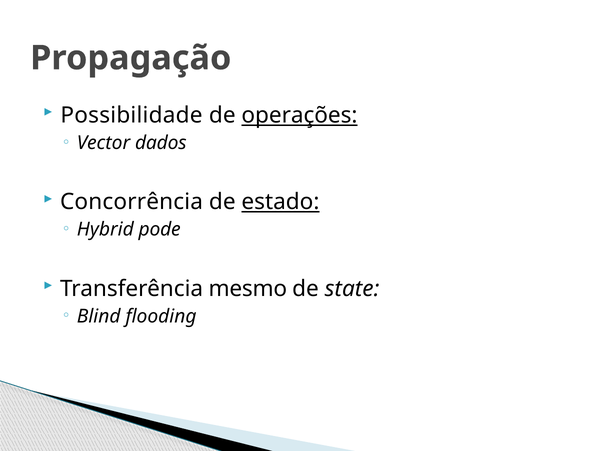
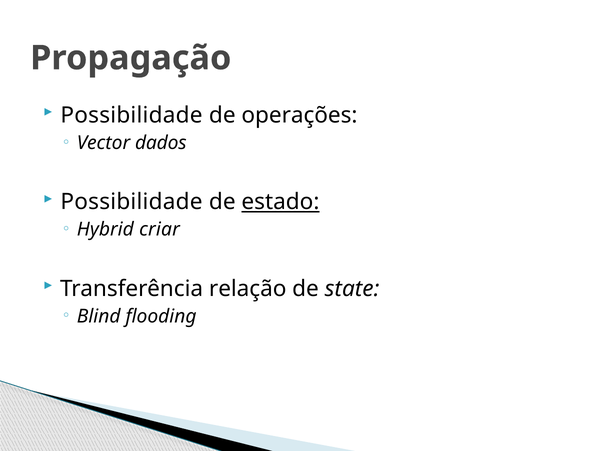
operações underline: present -> none (299, 116)
Concorrência: Concorrência -> Possibilidade (131, 202)
pode: pode -> criar (159, 230)
mesmo: mesmo -> relação (248, 289)
